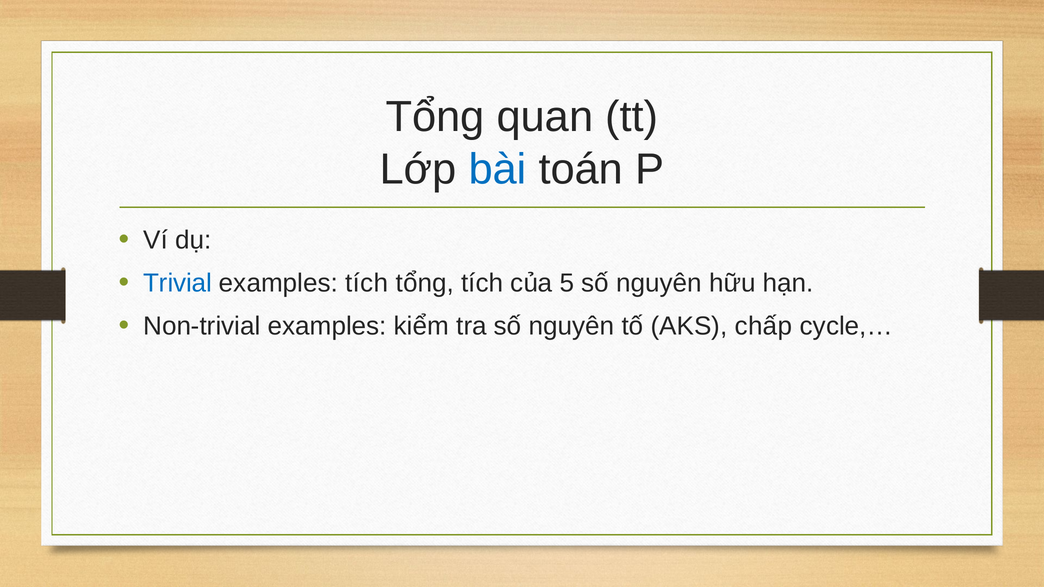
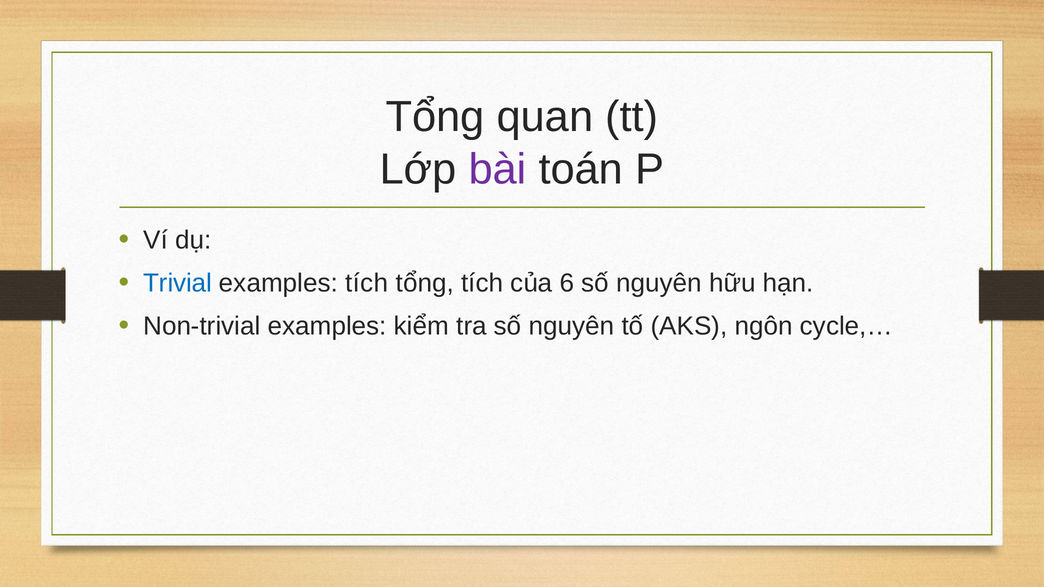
bài colour: blue -> purple (498, 169)
5: 5 -> 6 (567, 283)
chấp: chấp -> ngôn (764, 326)
